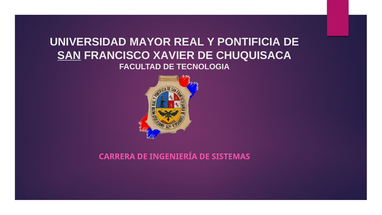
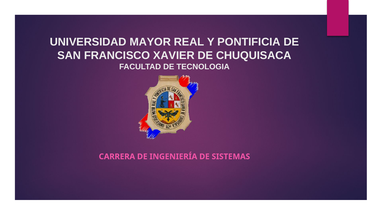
SAN underline: present -> none (69, 55)
